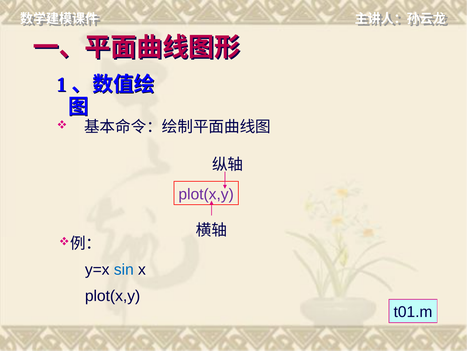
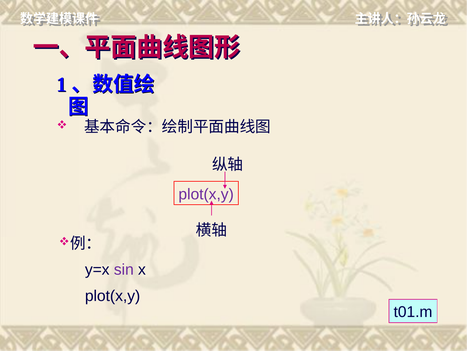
sin colour: blue -> purple (124, 269)
